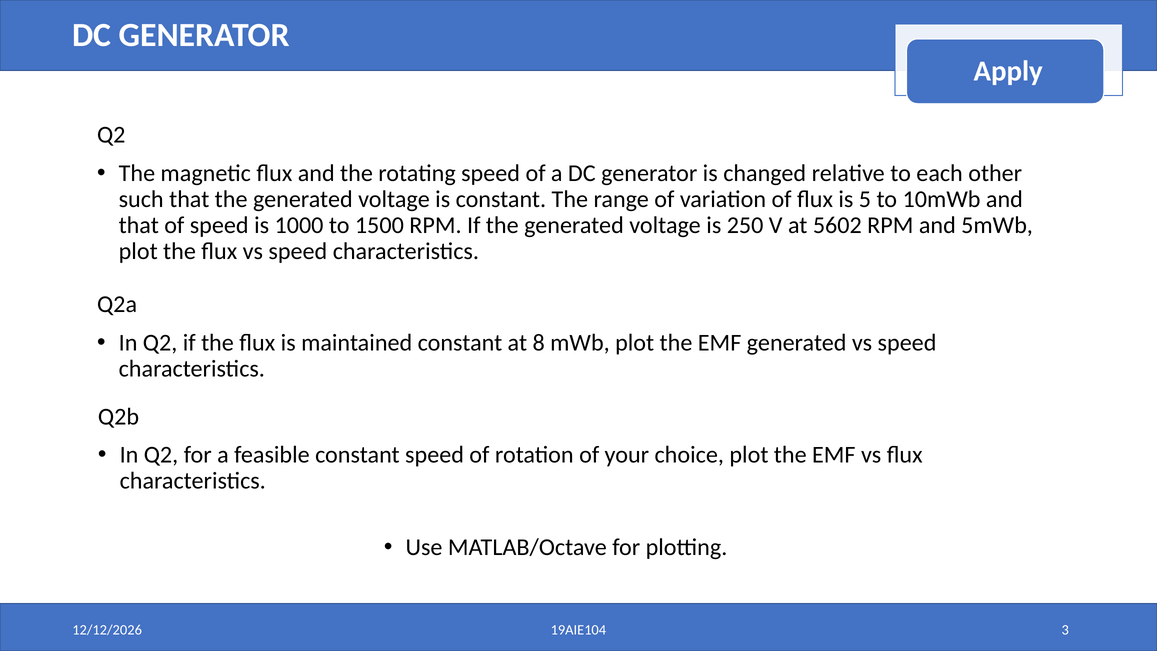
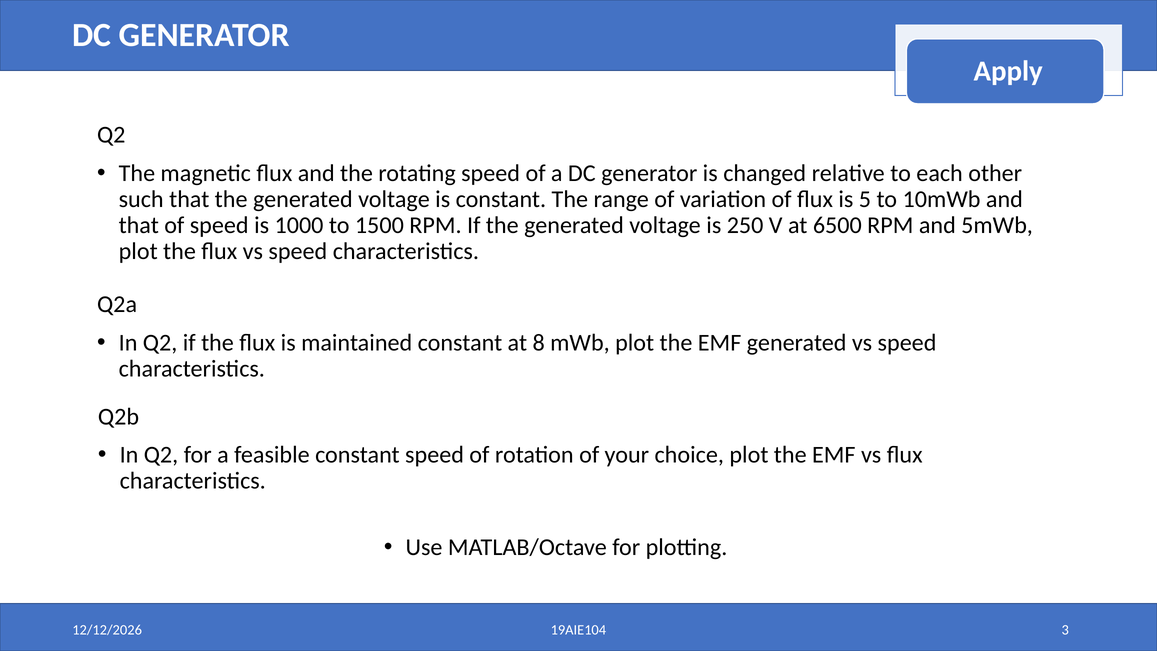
5602: 5602 -> 6500 (837, 225)
